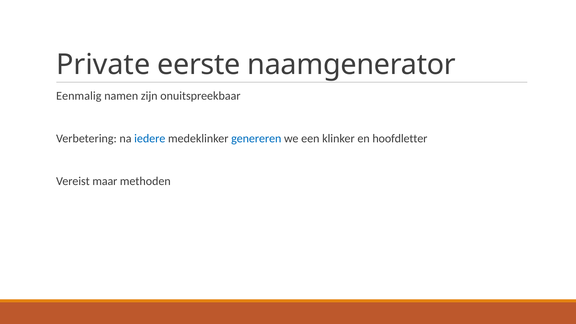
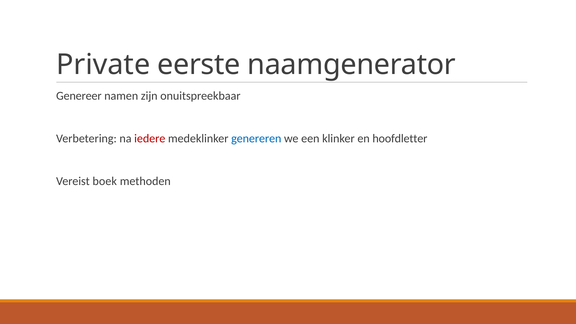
Eenmalig: Eenmalig -> Genereer (79, 96)
iedere colour: blue -> red (150, 138)
maar: maar -> boek (105, 181)
